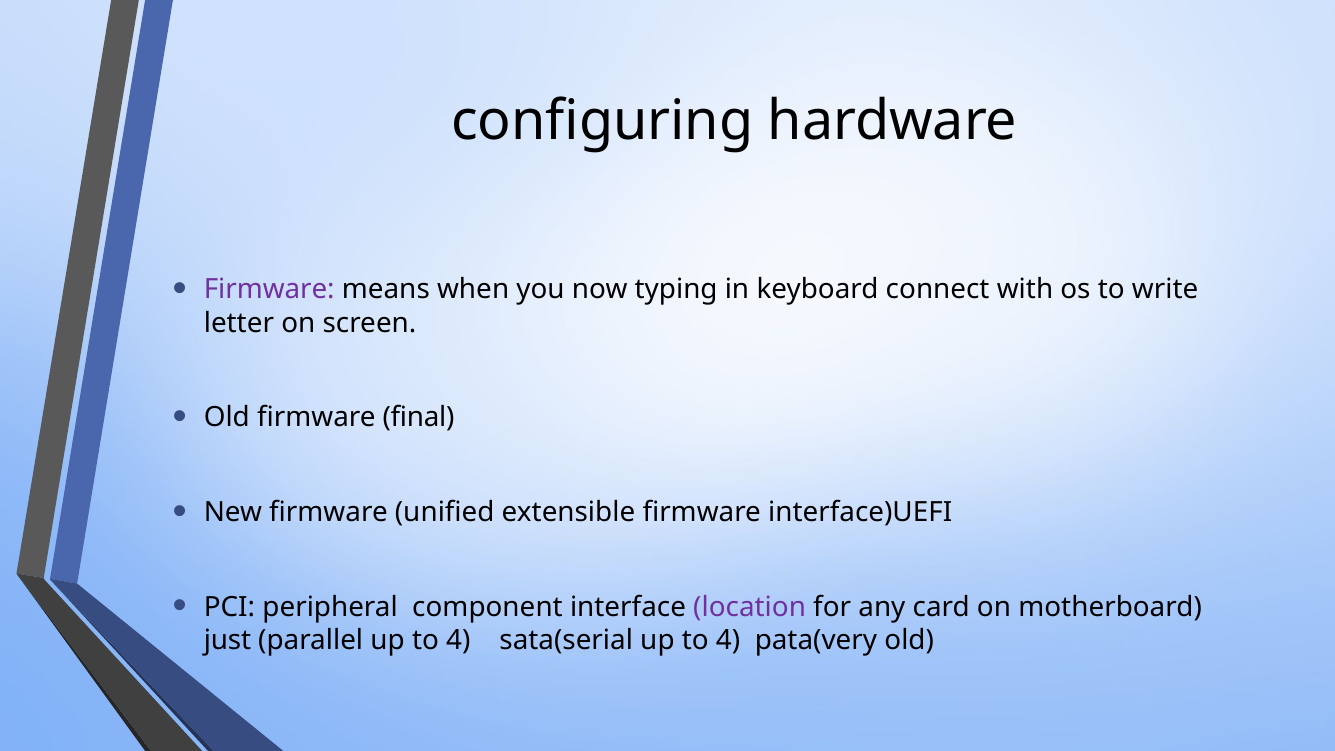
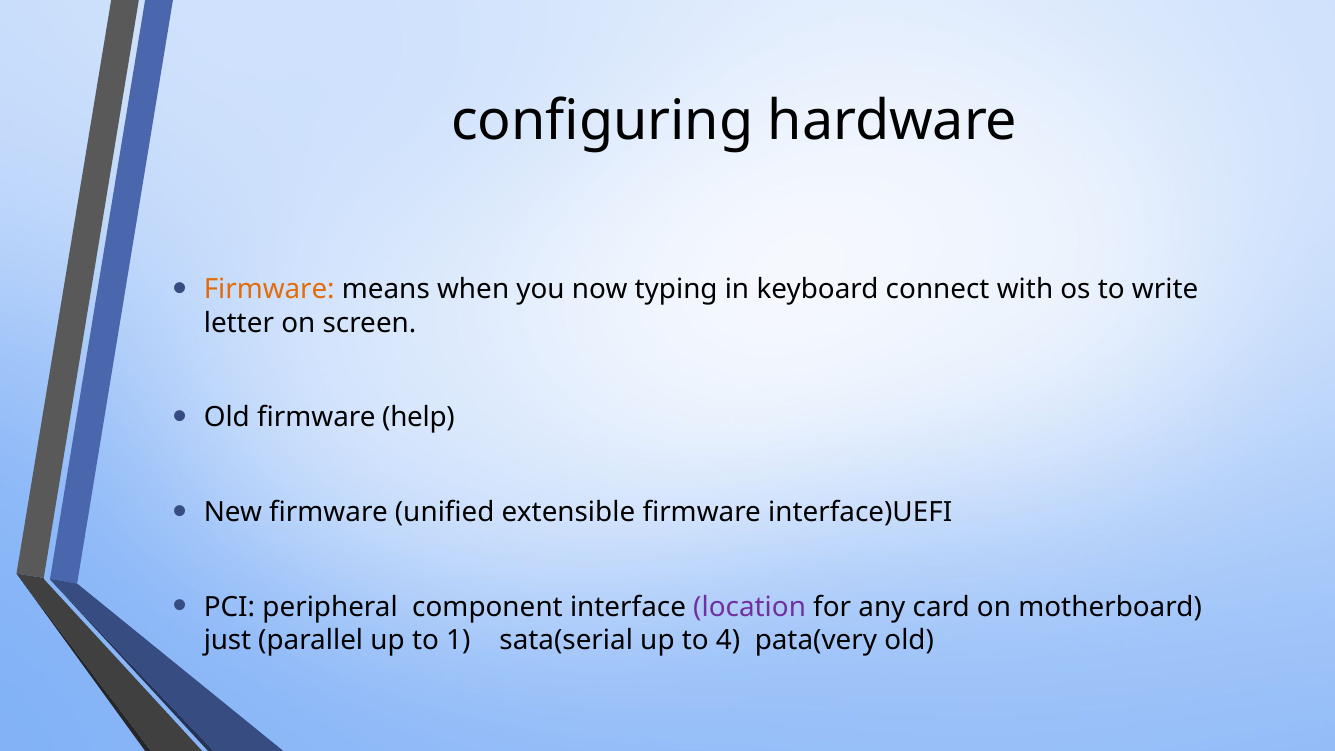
Firmware colour: purple -> orange (269, 290)
final: final -> help (418, 418)
parallel up to 4: 4 -> 1 (458, 640)
